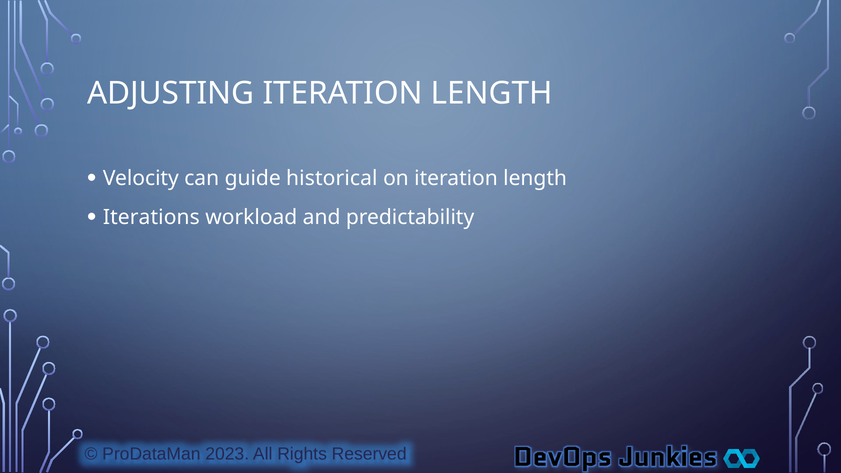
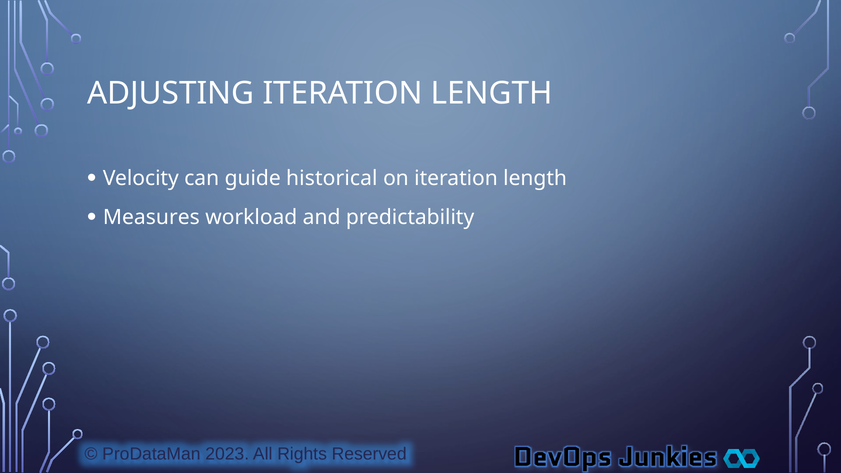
Iterations: Iterations -> Measures (151, 218)
